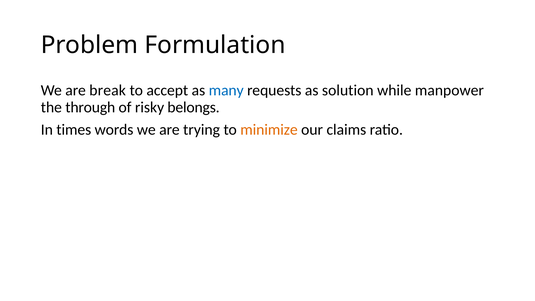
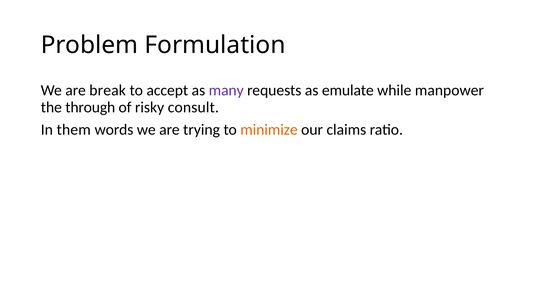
many colour: blue -> purple (226, 90)
solution: solution -> emulate (348, 90)
belongs: belongs -> consult (193, 107)
times: times -> them (74, 130)
